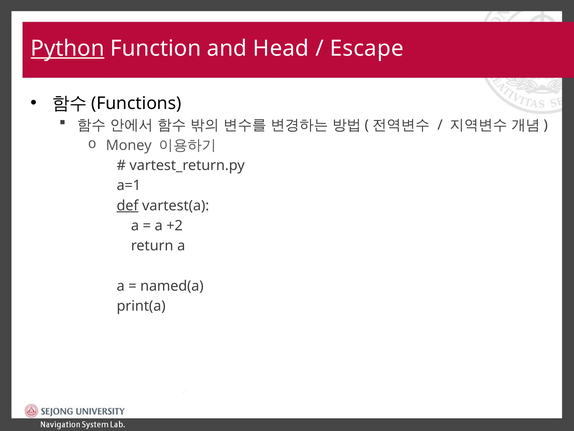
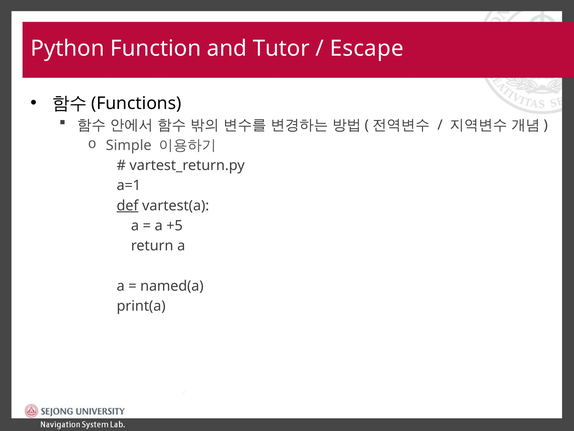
Python underline: present -> none (68, 48)
Head: Head -> Tutor (281, 48)
Money: Money -> Simple (129, 145)
+2: +2 -> +5 (175, 225)
